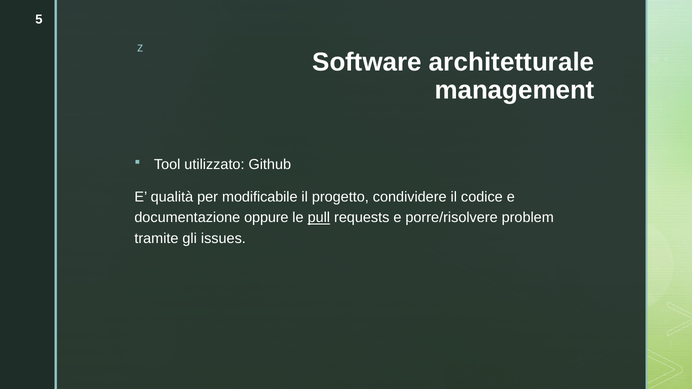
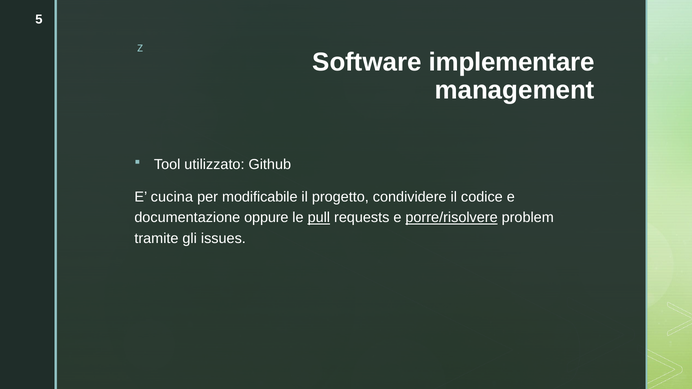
architetturale: architetturale -> implementare (512, 62)
qualità: qualità -> cucina (172, 197)
porre/risolvere underline: none -> present (452, 218)
